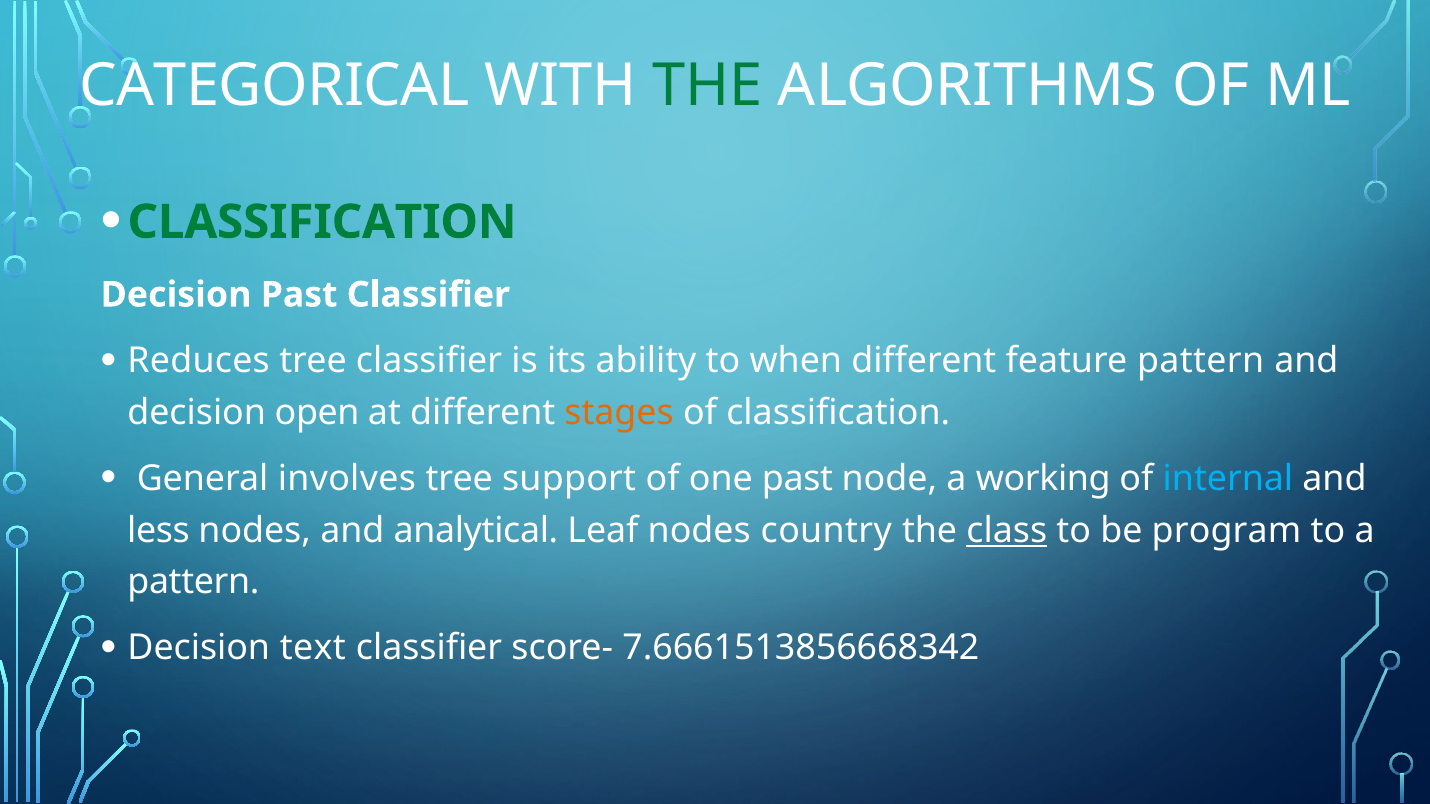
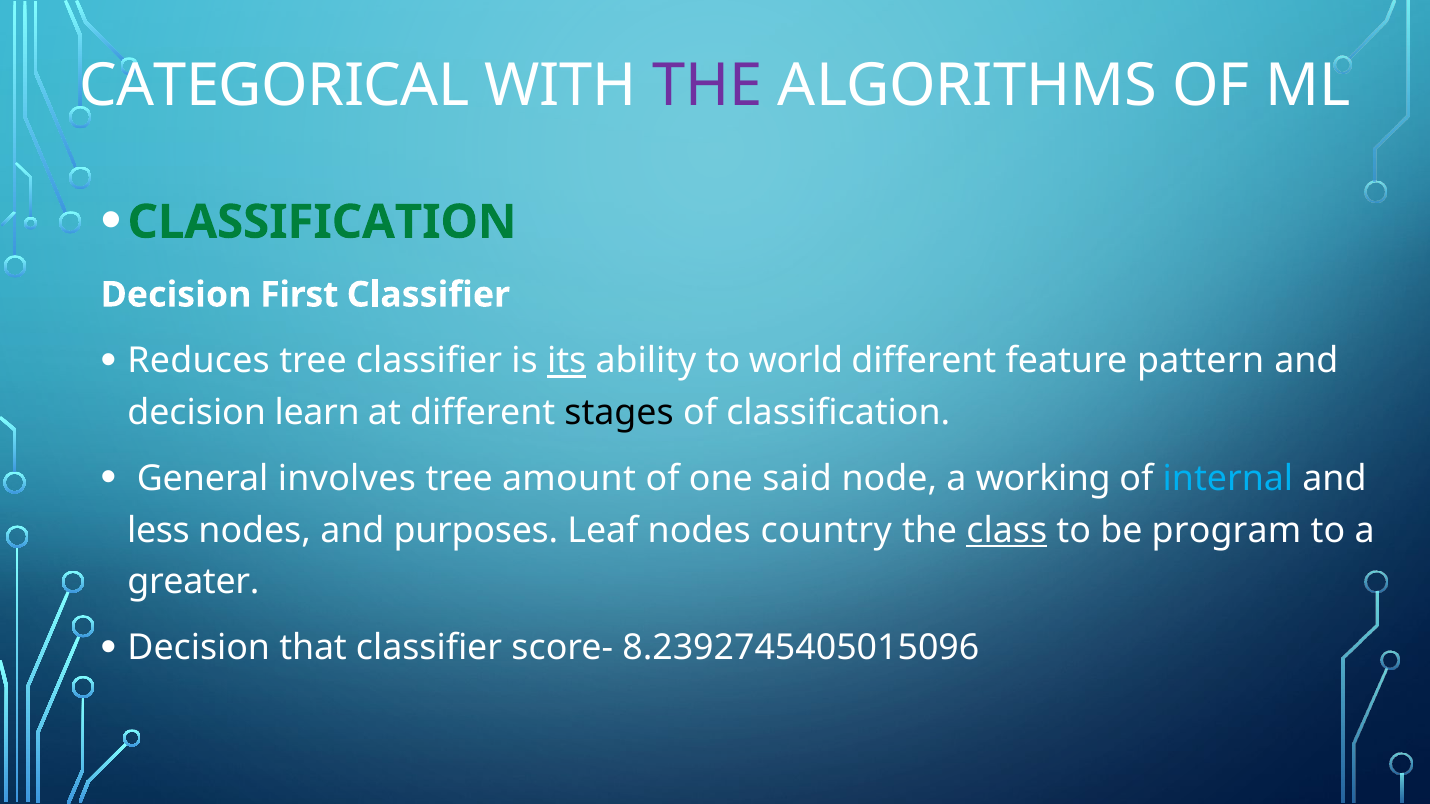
THE colour: green -> purple (708, 86)
Decision Past: Past -> First (299, 295)
its underline: none -> present (567, 361)
when: when -> world (796, 361)
open: open -> learn (317, 413)
stages colour: orange -> black (619, 413)
support: support -> amount (569, 479)
one past: past -> said (797, 479)
analytical: analytical -> purposes (476, 531)
pattern: pattern -> greater (193, 582)
text: text -> that (313, 648)
7.6661513856668342: 7.6661513856668342 -> 8.2392745405015096 (801, 648)
